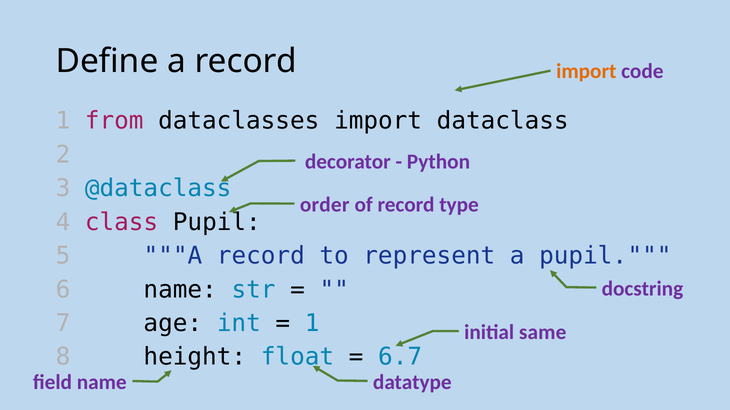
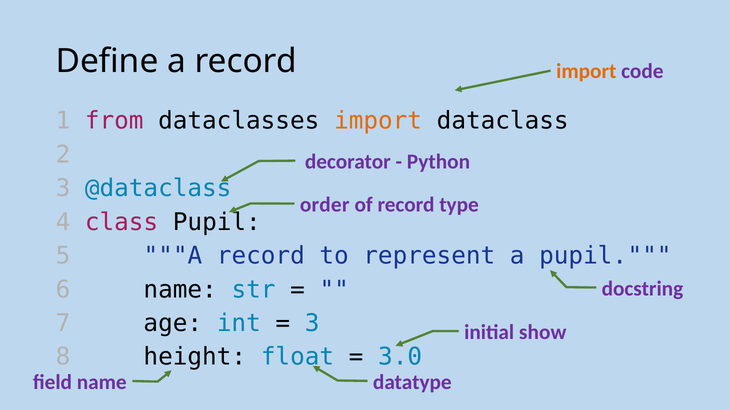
import colour: black -> orange (378, 121)
1: 1 -> 3 (312, 324)
same: same -> show (543, 333)
6.7: 6.7 -> 3.0 (400, 358)
